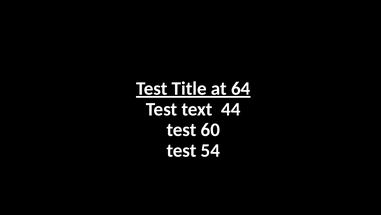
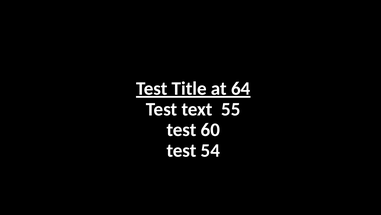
44: 44 -> 55 (231, 109)
